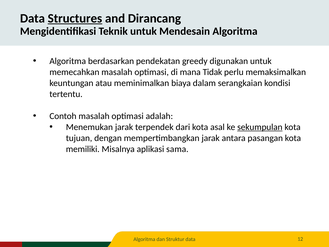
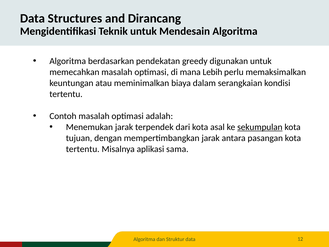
Structures underline: present -> none (75, 18)
Tidak: Tidak -> Lebih (212, 72)
memiliki: memiliki -> tertentu (83, 149)
